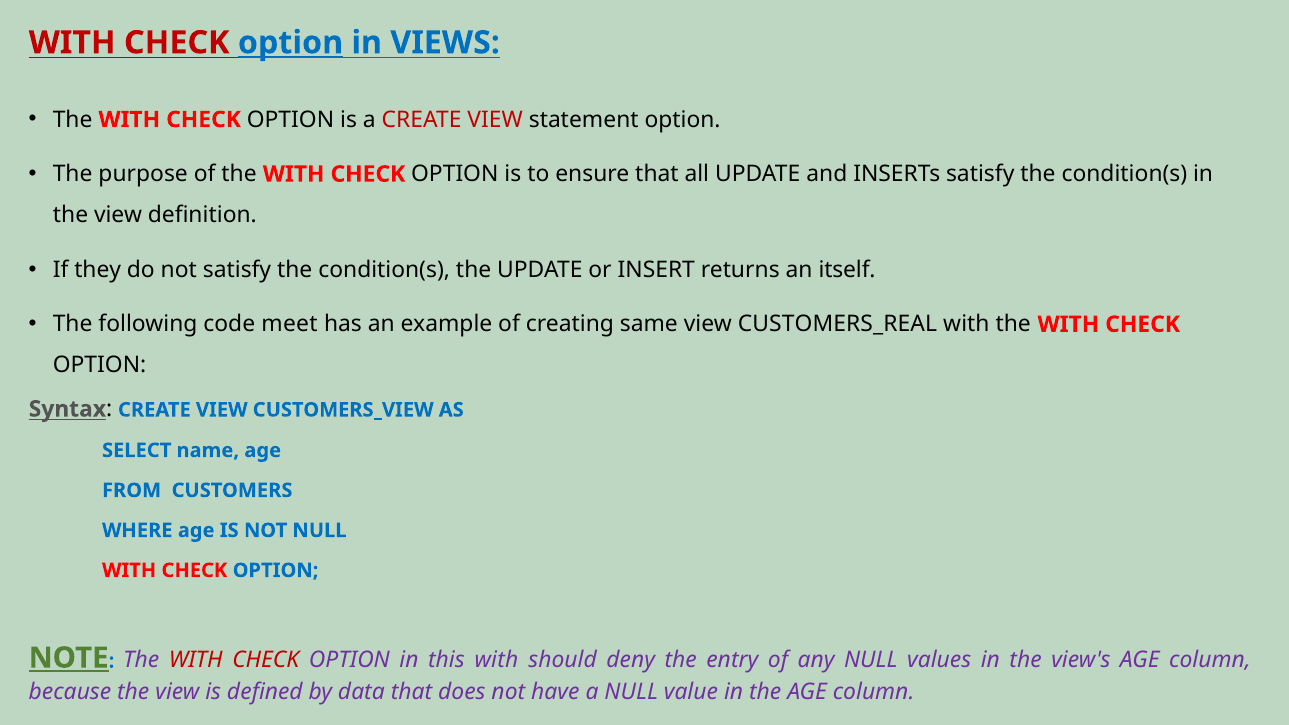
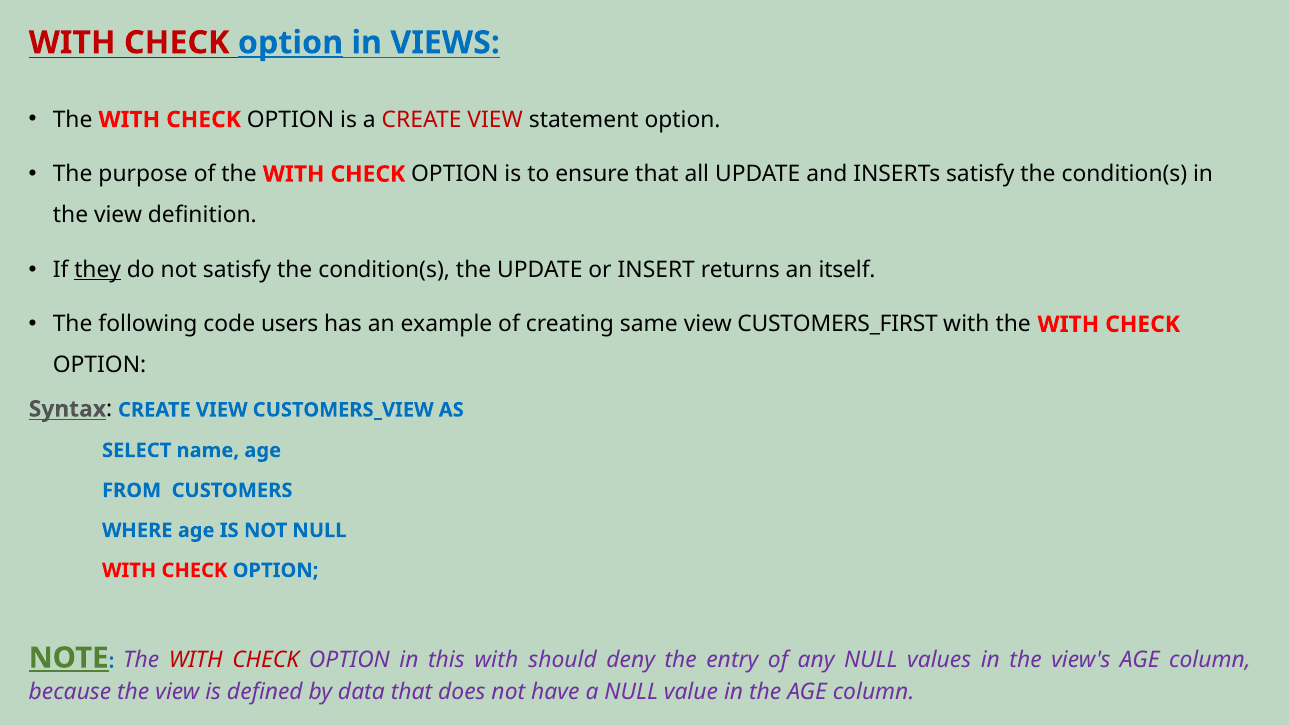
they underline: none -> present (98, 270)
meet: meet -> users (290, 324)
CUSTOMERS_REAL: CUSTOMERS_REAL -> CUSTOMERS_FIRST (838, 324)
